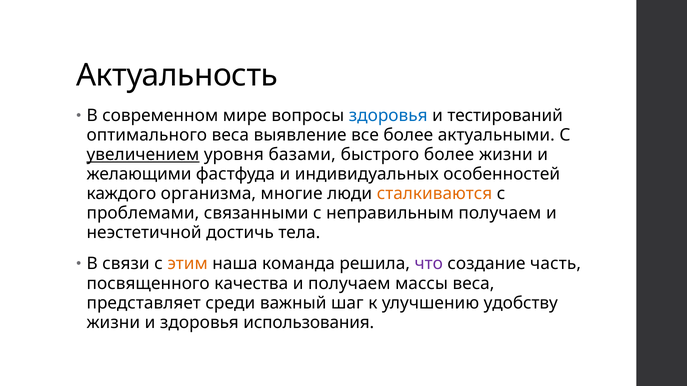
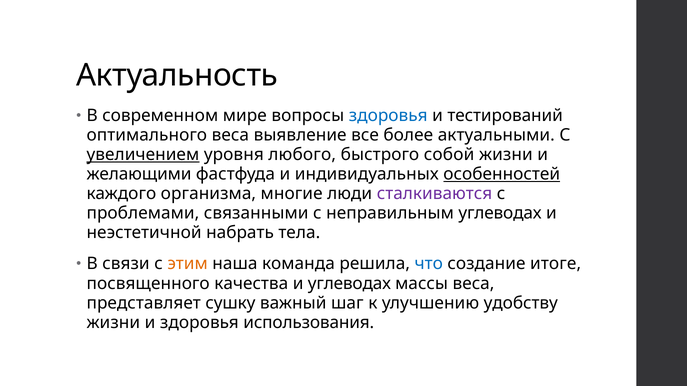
базами: базами -> любого (302, 155)
быстрого более: более -> собой (449, 155)
особенностей underline: none -> present (502, 174)
сталкиваются colour: orange -> purple (435, 194)
неправильным получаем: получаем -> углеводах (500, 213)
достичь: достичь -> набрать (240, 233)
что colour: purple -> blue (429, 264)
часть: часть -> итоге (556, 264)
и получаем: получаем -> углеводах (349, 284)
среди: среди -> сушку (230, 303)
